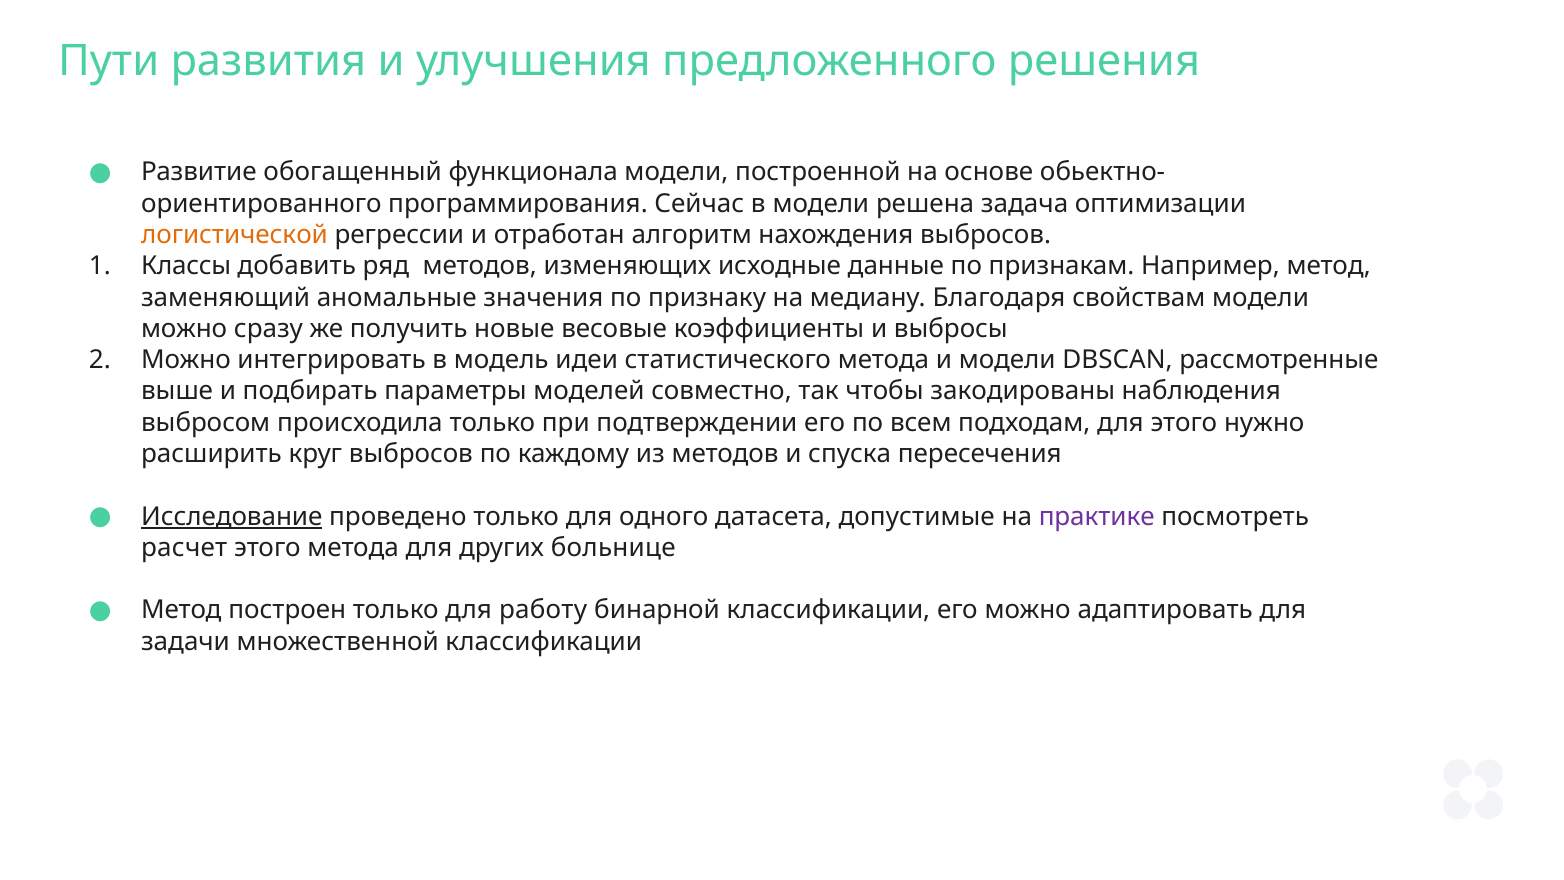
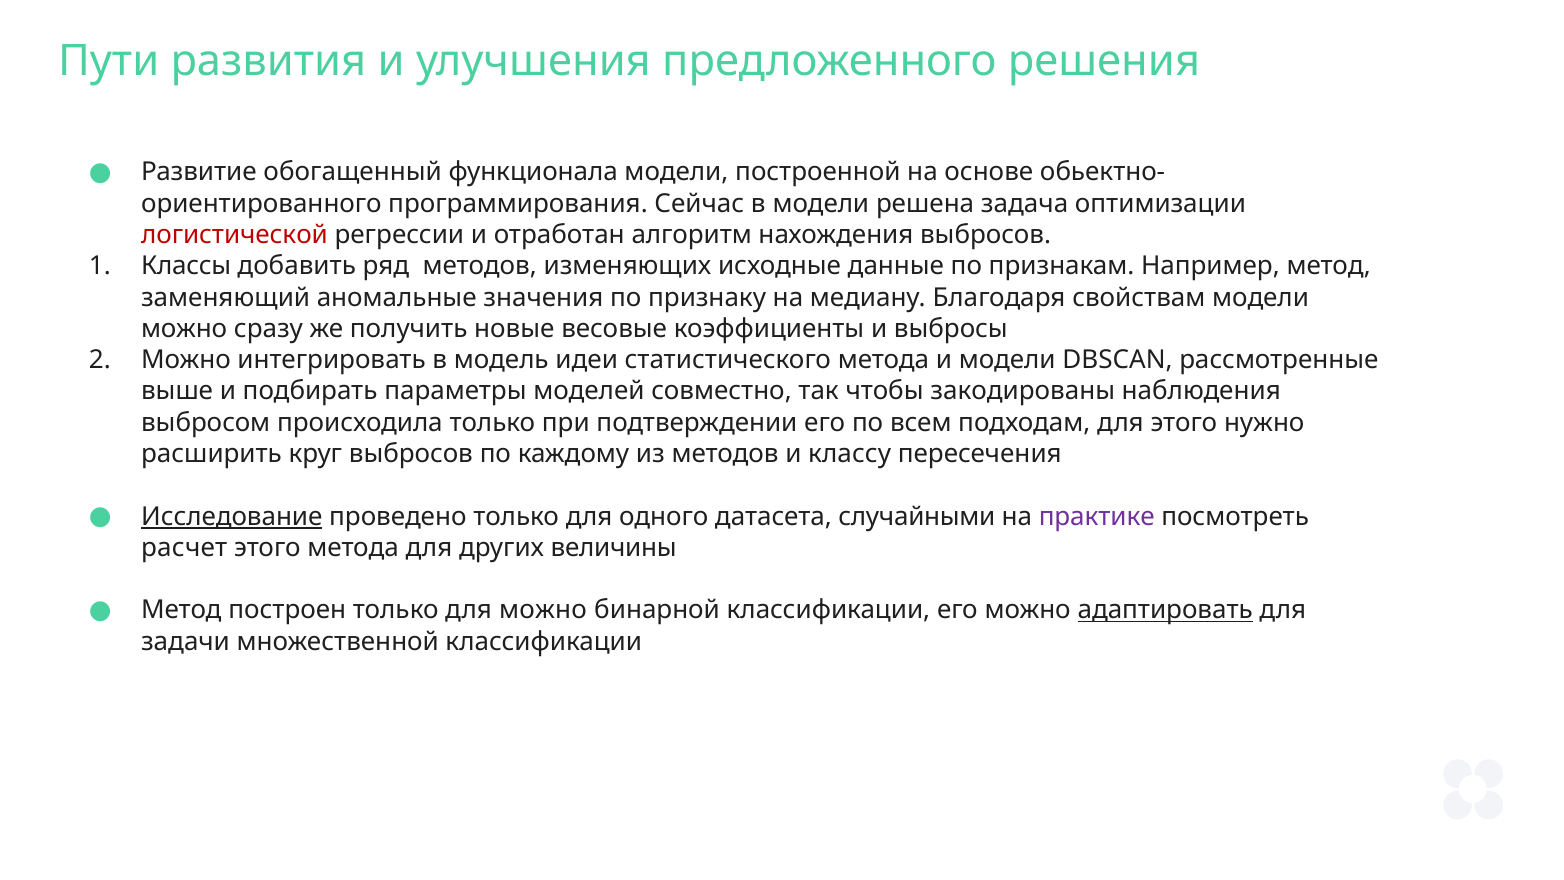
логистической colour: orange -> red (234, 235)
спуска: спуска -> классу (850, 454)
допустимые: допустимые -> случайными (917, 516)
больнице: больнице -> величины (614, 548)
для работу: работу -> можно (543, 610)
адаптировать underline: none -> present (1165, 610)
